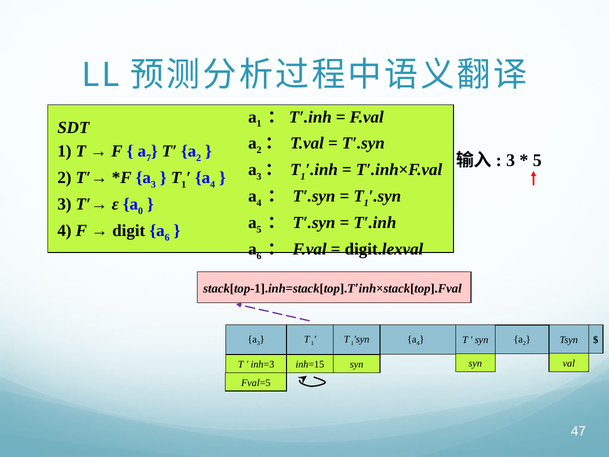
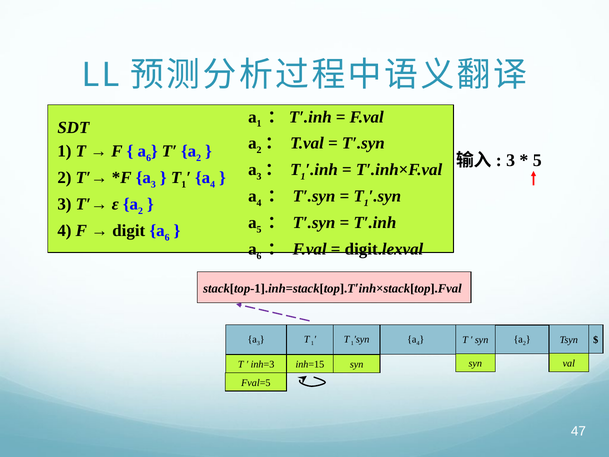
7: 7 -> 6 (149, 158)
0: 0 -> 2 (140, 211)
